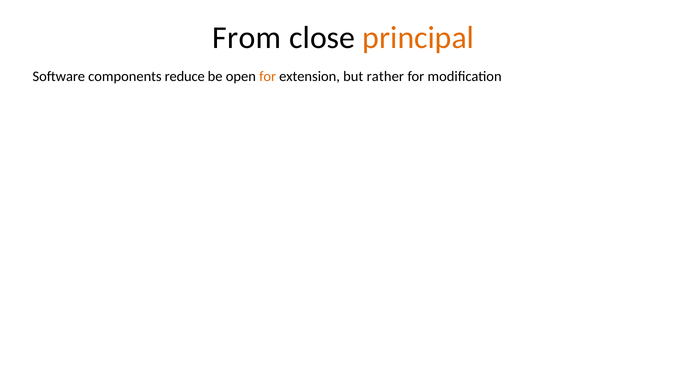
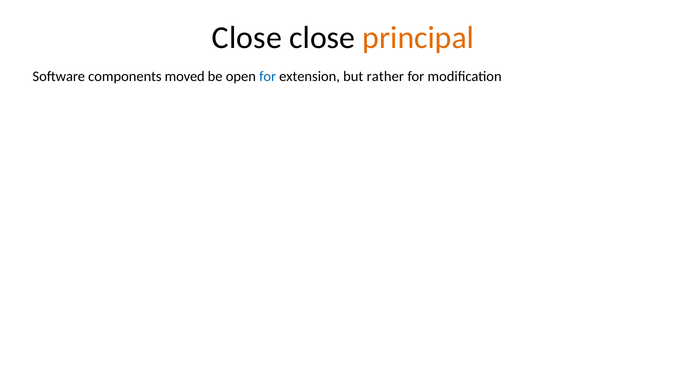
From: From -> Close (247, 38)
reduce: reduce -> moved (185, 76)
for colour: orange -> blue (268, 76)
